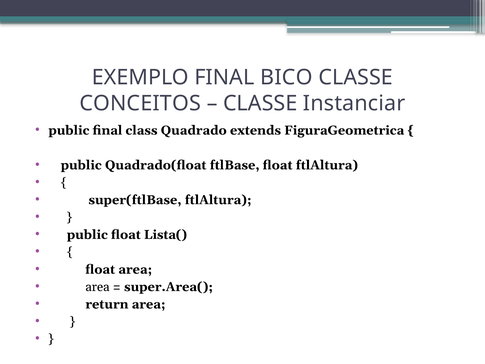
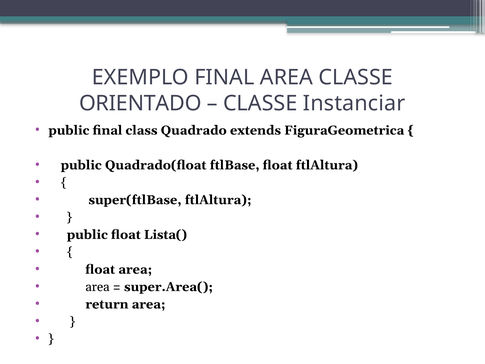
FINAL BICO: BICO -> AREA (286, 77)
CONCEITOS: CONCEITOS -> ORIENTADO (140, 103)
